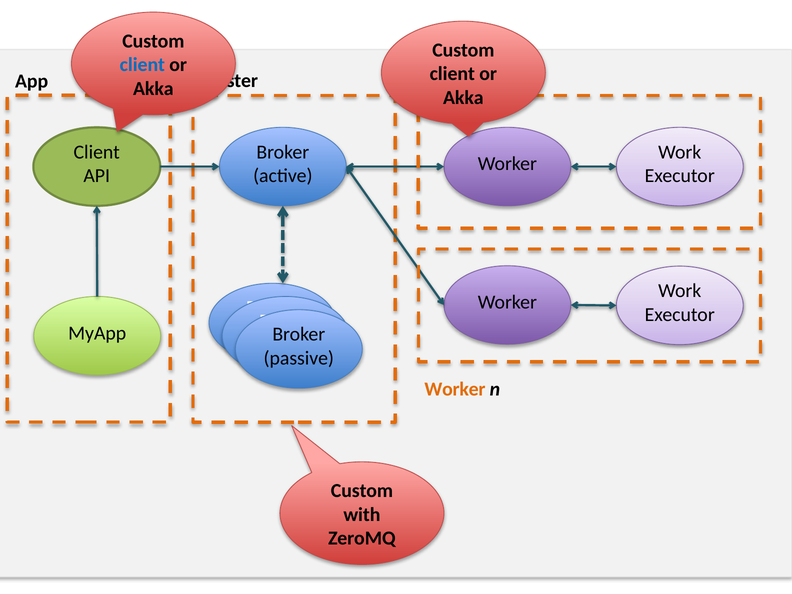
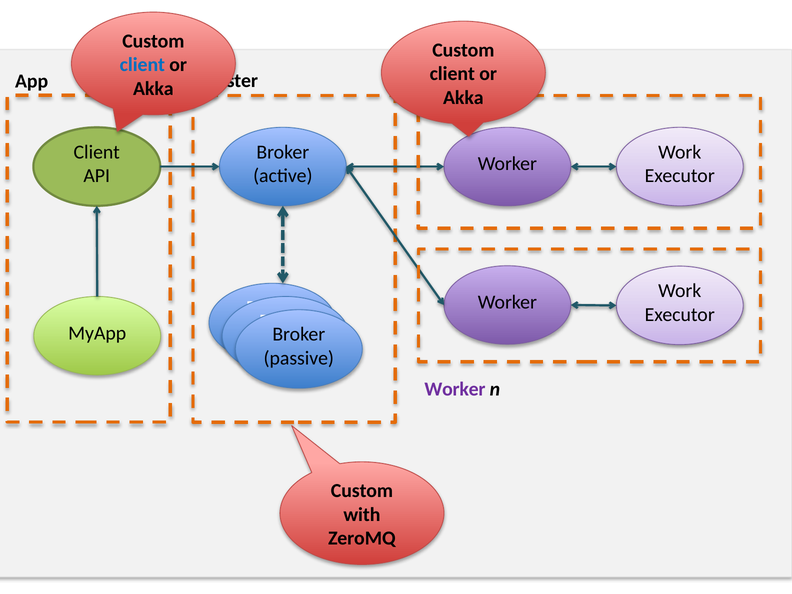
Worker colour: orange -> purple (455, 389)
